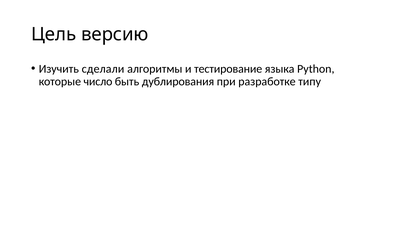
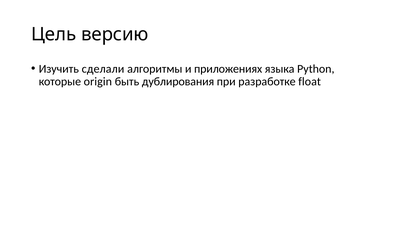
тестирование: тестирование -> приложениях (228, 69)
число: число -> origin (98, 82)
типу: типу -> float (310, 82)
